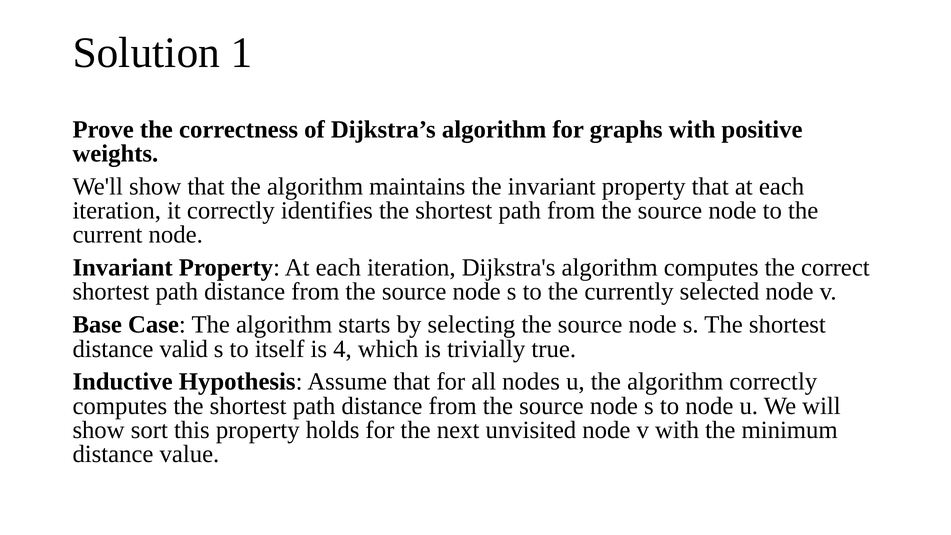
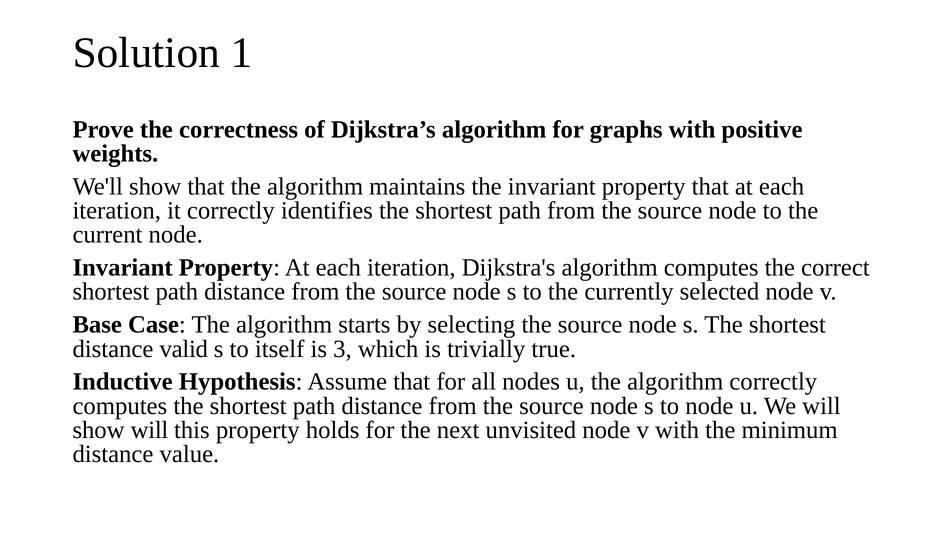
4: 4 -> 3 (342, 349)
show sort: sort -> will (149, 430)
